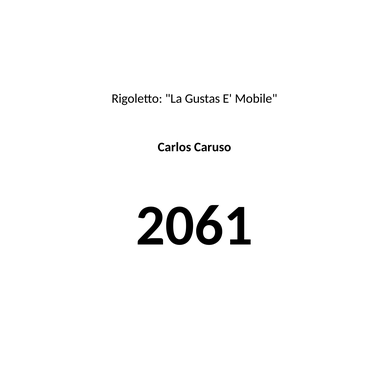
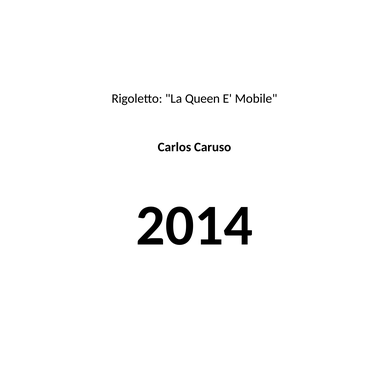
Gustas: Gustas -> Queen (202, 99)
2061: 2061 -> 2014 (194, 226)
